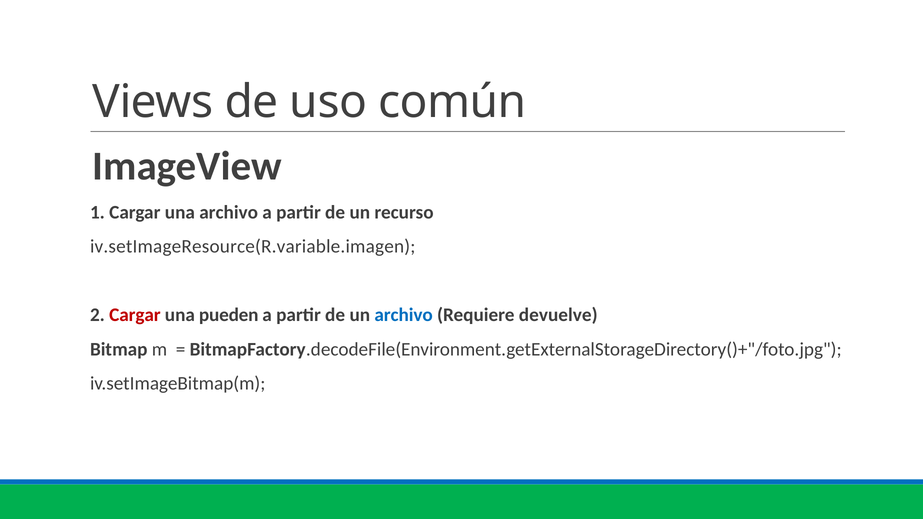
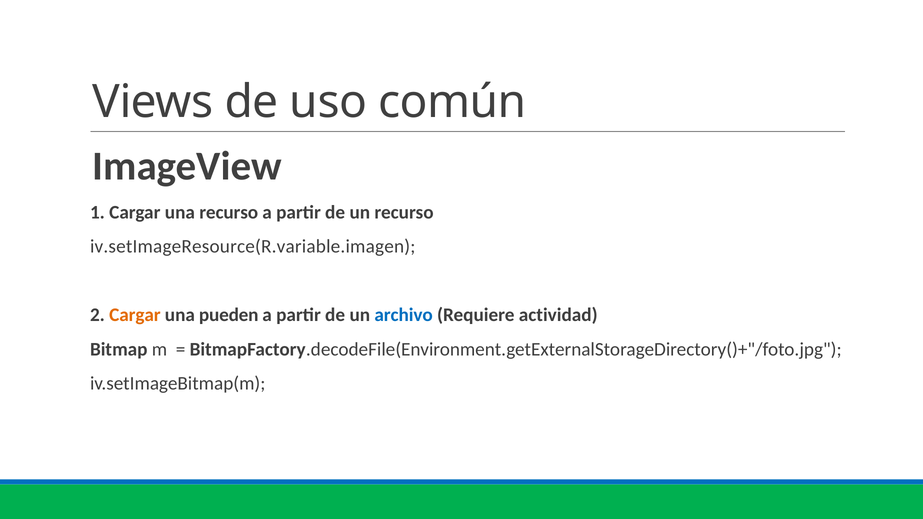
una archivo: archivo -> recurso (229, 212)
Cargar colour: red -> orange (135, 315)
devuelve: devuelve -> actividad (558, 315)
